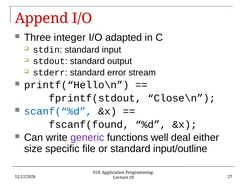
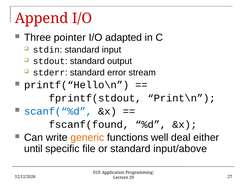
integer: integer -> pointer (70, 38)
Close\n: Close\n -> Print\n (182, 98)
generic colour: purple -> orange (87, 138)
size: size -> until (33, 149)
input/outline: input/outline -> input/above (180, 149)
